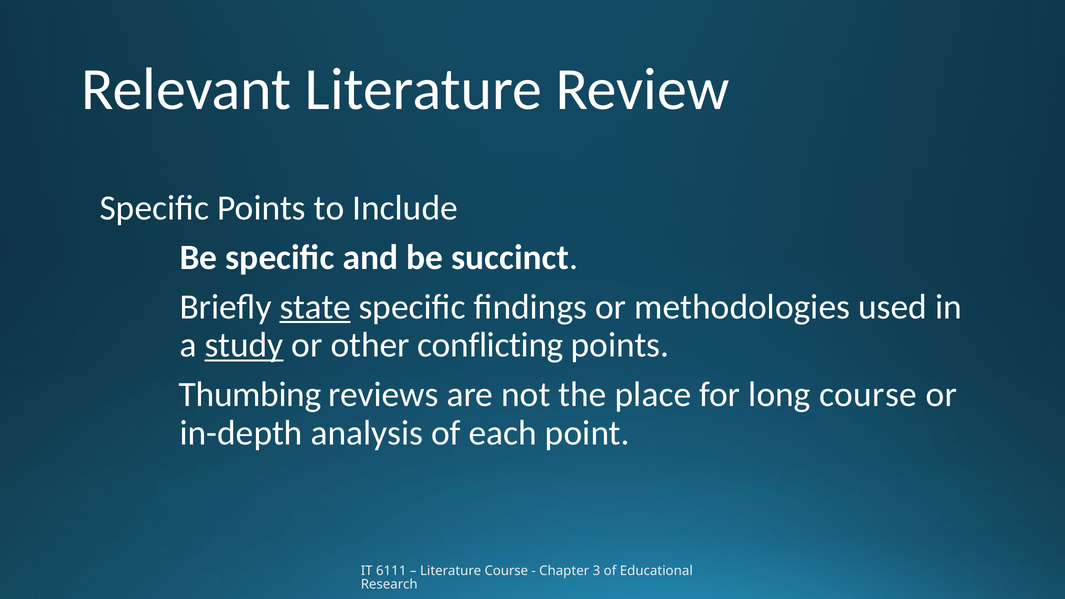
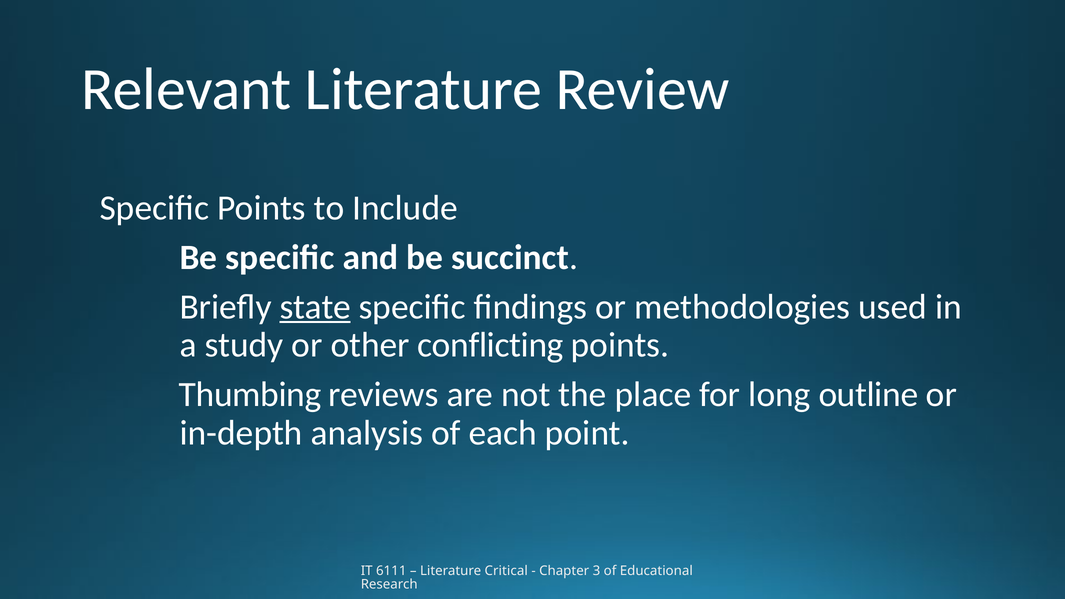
study underline: present -> none (244, 345)
long course: course -> outline (868, 395)
Literature Course: Course -> Critical (506, 571)
